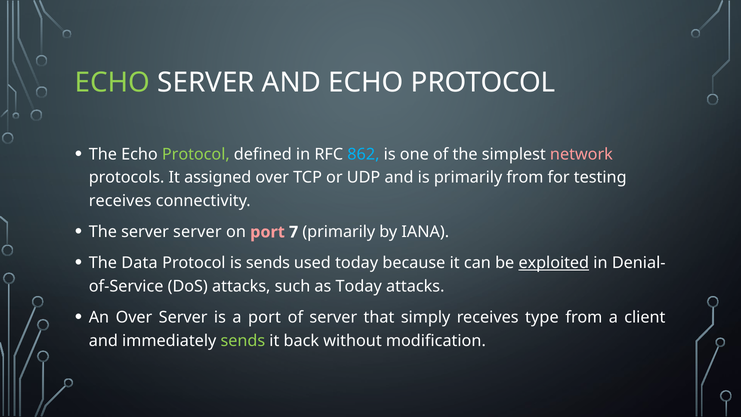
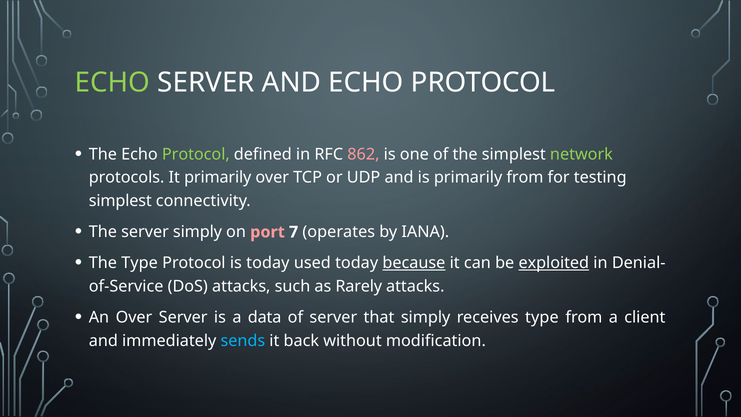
862 colour: light blue -> pink (363, 154)
network colour: pink -> light green (581, 154)
It assigned: assigned -> primarily (218, 178)
receives: receives -> simplest (120, 201)
server server: server -> simply (197, 232)
7 primarily: primarily -> operates (339, 232)
The Data: Data -> Type (140, 263)
is sends: sends -> today (268, 263)
because underline: none -> present (414, 263)
as Today: Today -> Rarely (359, 286)
a port: port -> data (265, 317)
sends colour: light green -> light blue (243, 341)
